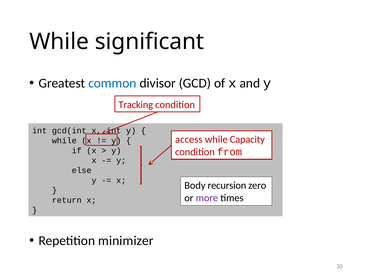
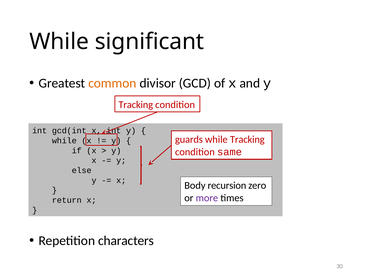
common colour: blue -> orange (112, 83)
access: access -> guards (189, 140)
while Capacity: Capacity -> Tracking (247, 140)
from: from -> same (230, 152)
minimizer: minimizer -> characters (126, 241)
